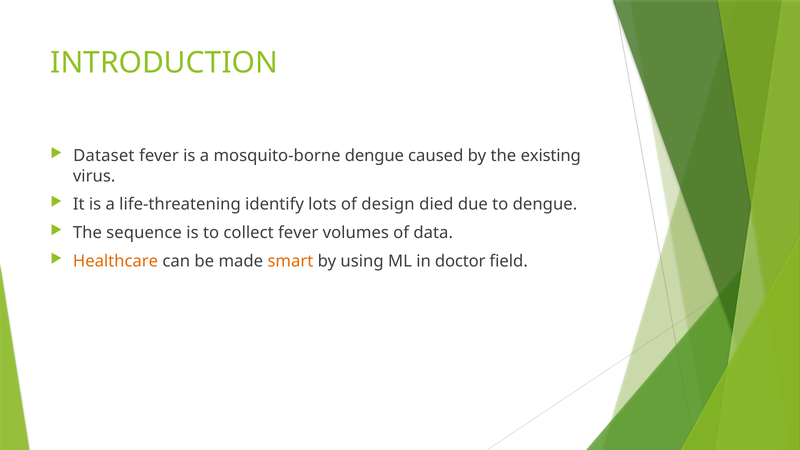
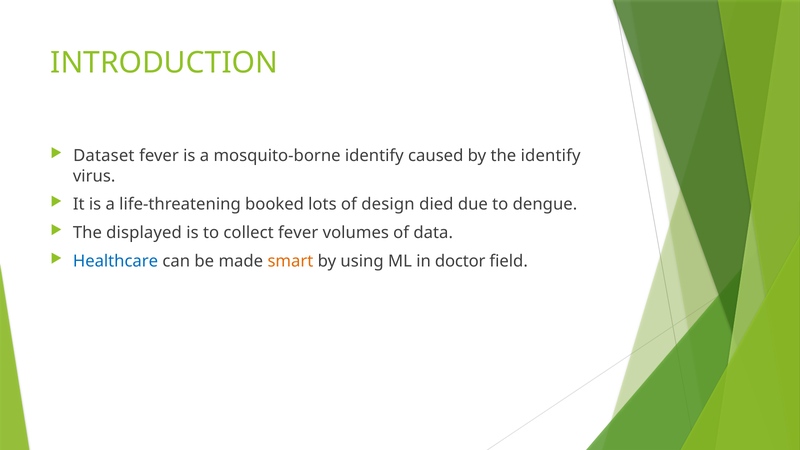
mosquito-borne dengue: dengue -> identify (374, 156)
the existing: existing -> identify (551, 156)
identify: identify -> booked (275, 204)
sequence: sequence -> displayed (144, 233)
Healthcare colour: orange -> blue (116, 261)
